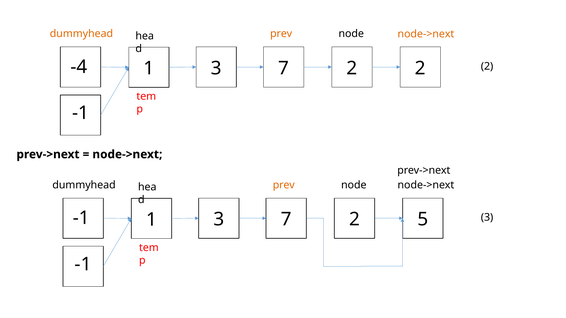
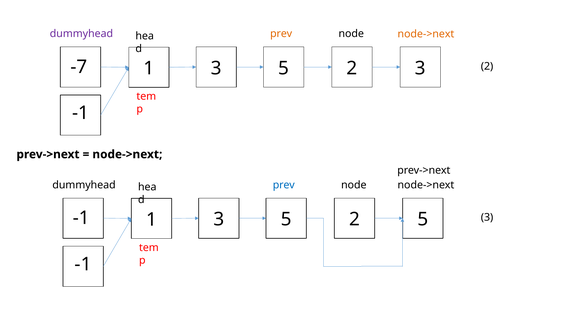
dummyhead colour: orange -> purple (81, 34)
-4: -4 -> -7 (79, 67)
7: 7 -> 5 (284, 68)
2: 2 -> 3 (420, 68)
prev colour: orange -> blue (284, 185)
7: 7 -> 5 (286, 220)
